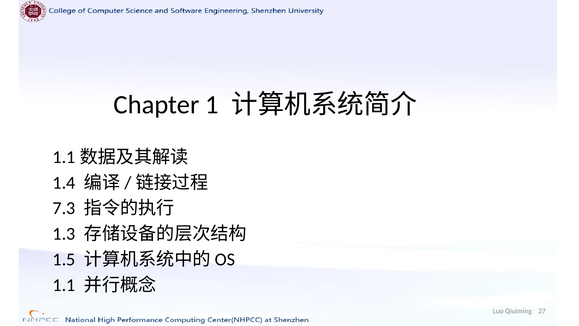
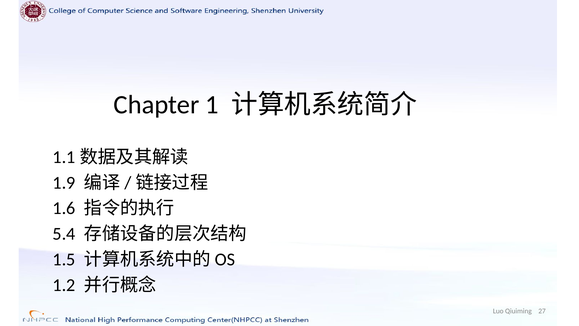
1.4: 1.4 -> 1.9 (64, 183)
7.3: 7.3 -> 1.6 (64, 208)
1.3: 1.3 -> 5.4 (64, 234)
1.1: 1.1 -> 1.2 (64, 285)
